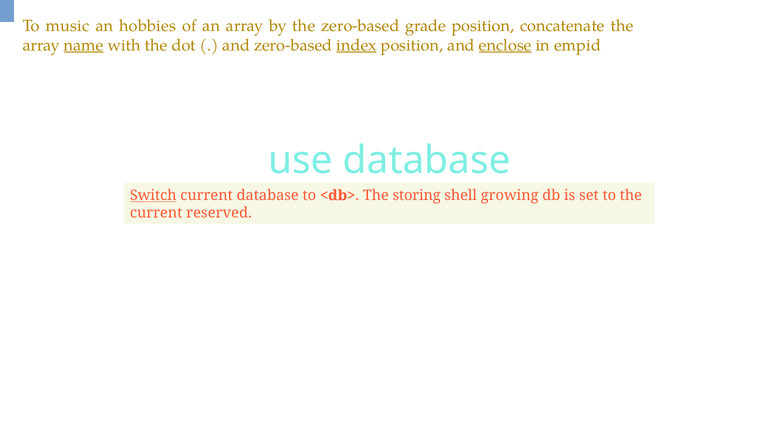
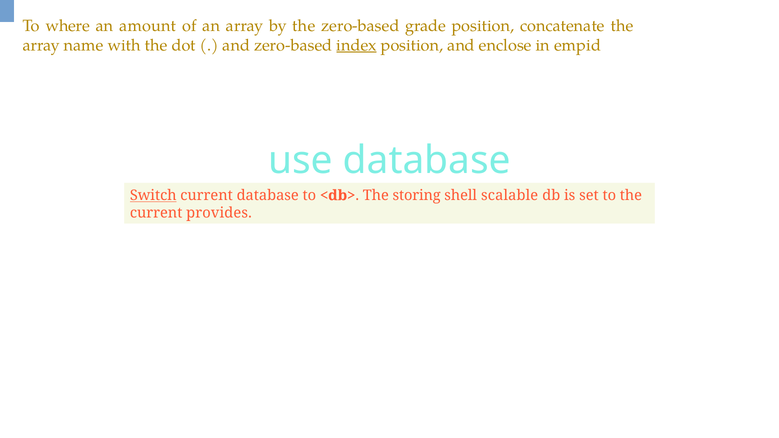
music: music -> where (68, 26)
hobbies: hobbies -> amount (148, 26)
name underline: present -> none (84, 45)
enclose underline: present -> none (505, 45)
growing: growing -> scalable (510, 196)
reserved: reserved -> provides (219, 213)
